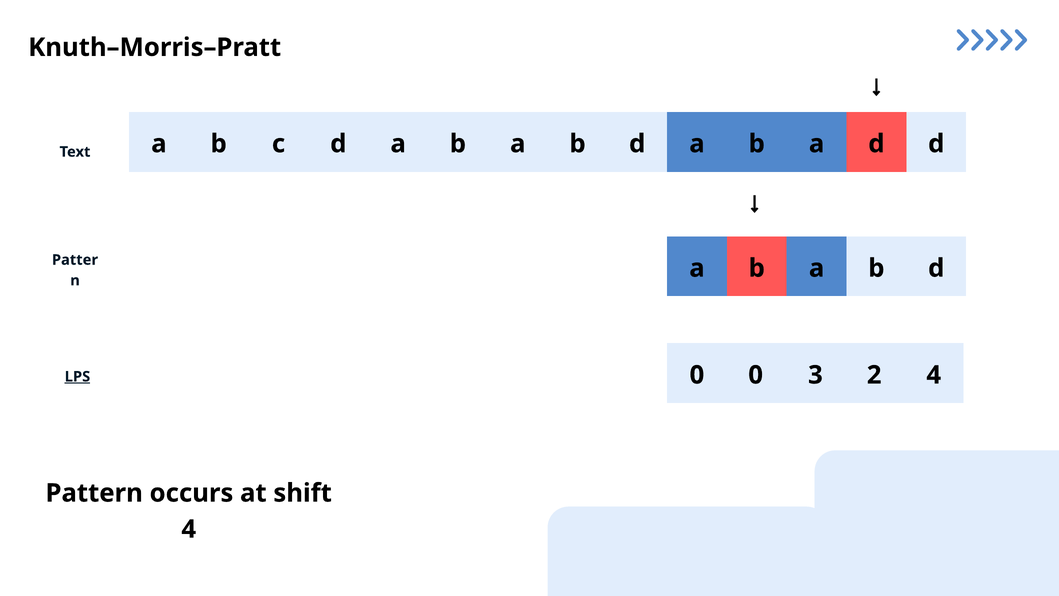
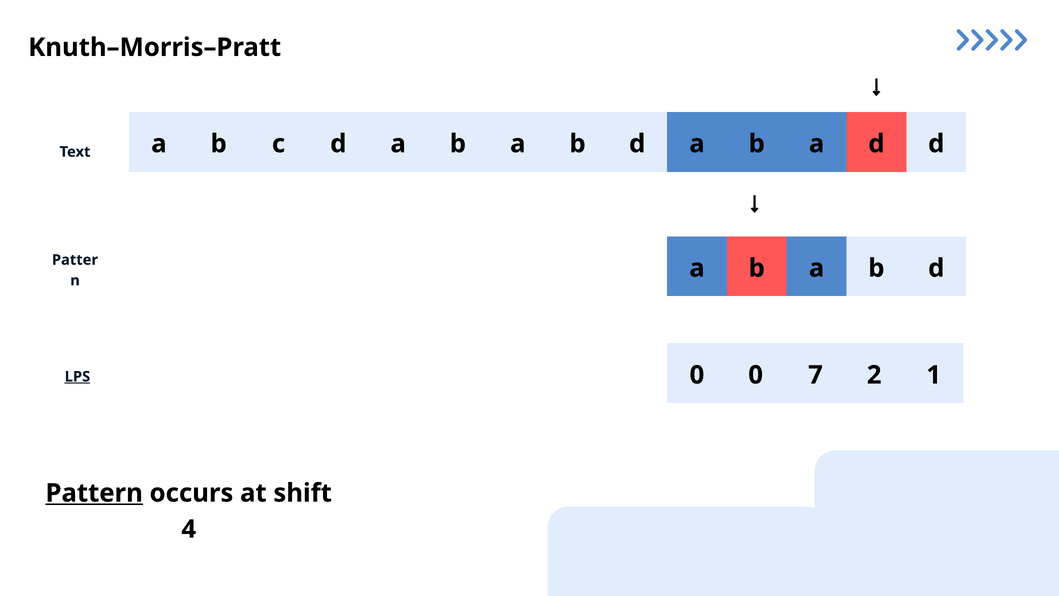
3: 3 -> 7 (815, 375)
2 4: 4 -> 1 (934, 375)
Pattern underline: none -> present (94, 493)
